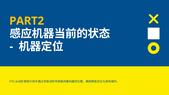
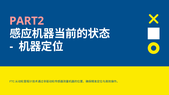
PART2 colour: yellow -> pink (27, 21)
